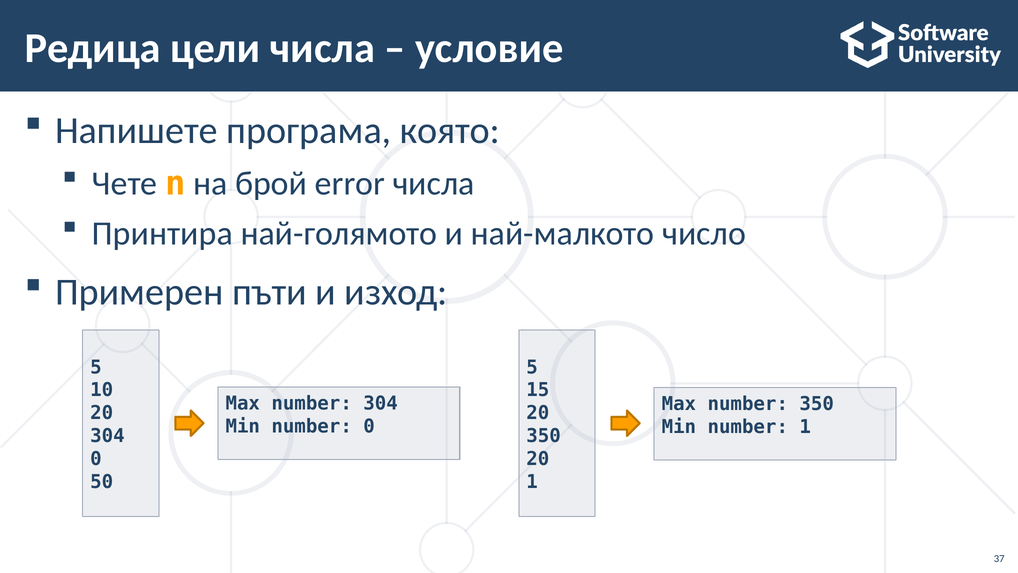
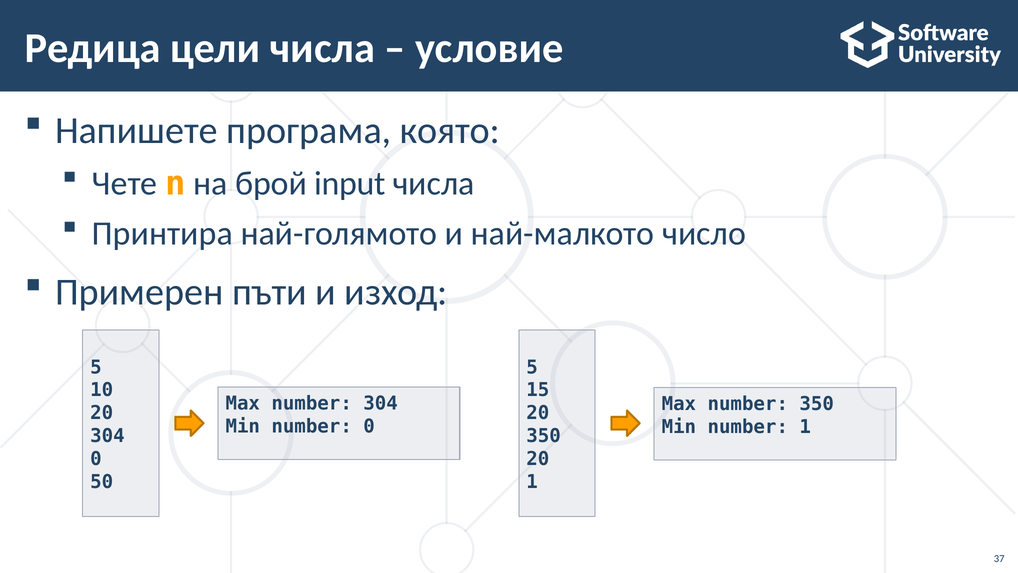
error: error -> input (350, 183)
